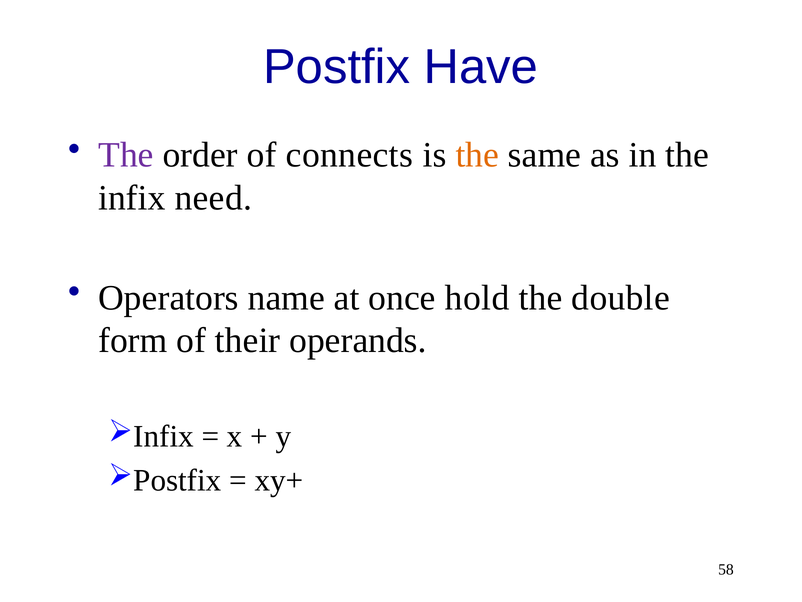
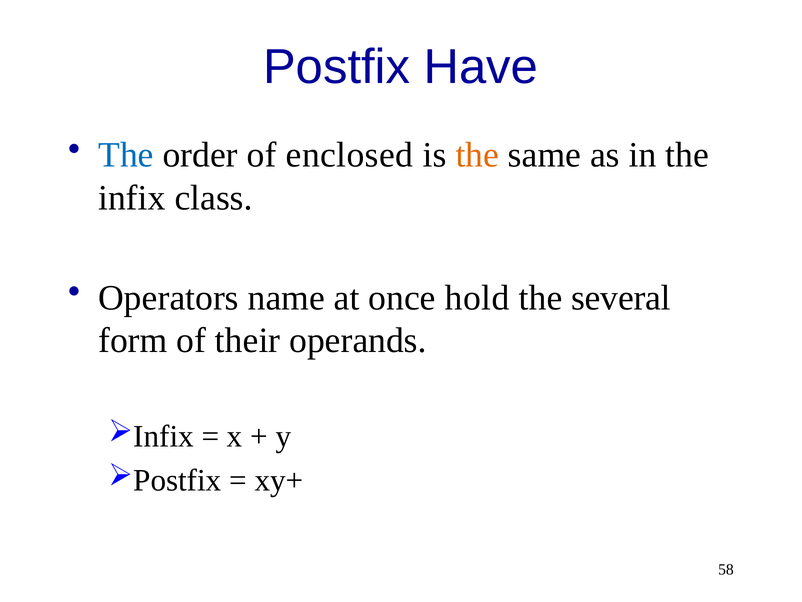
The colour: purple -> blue (126, 155)
connects: connects -> enclosed (350, 155)
need: need -> class (214, 198)
double: double -> several (621, 298)
